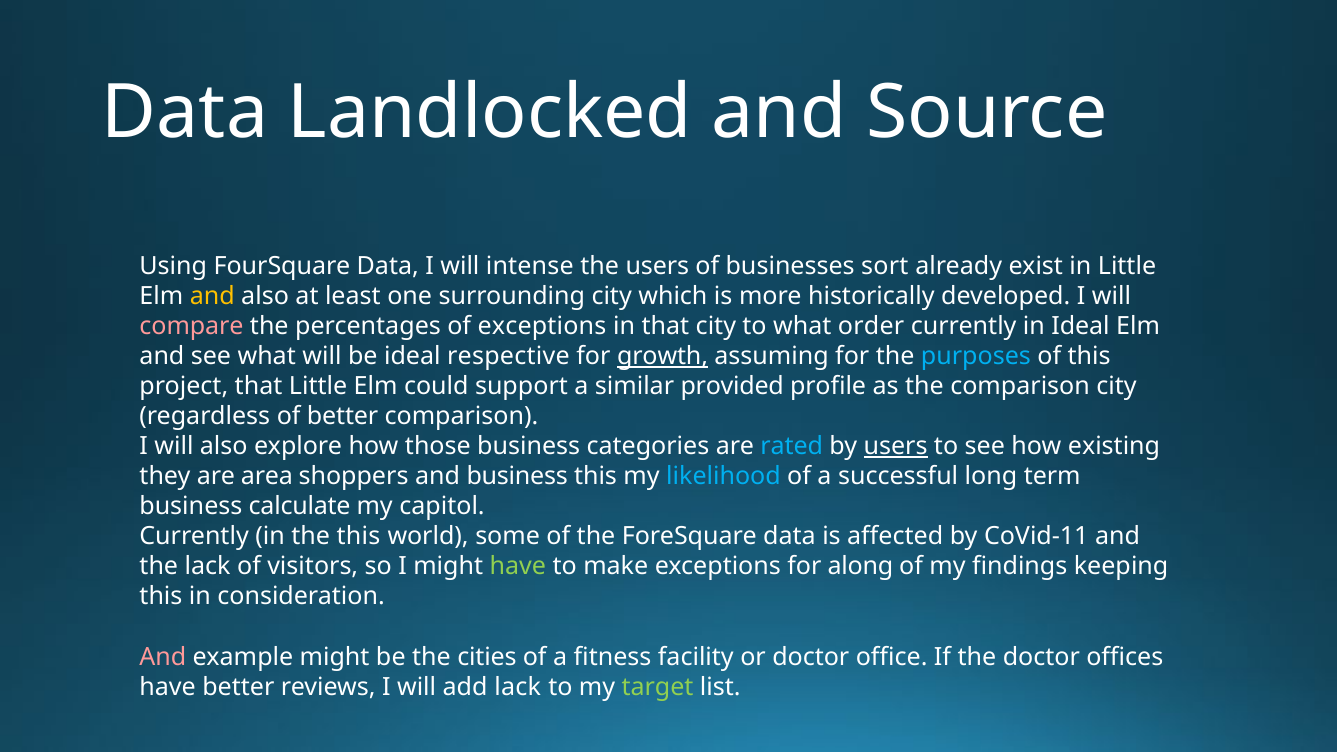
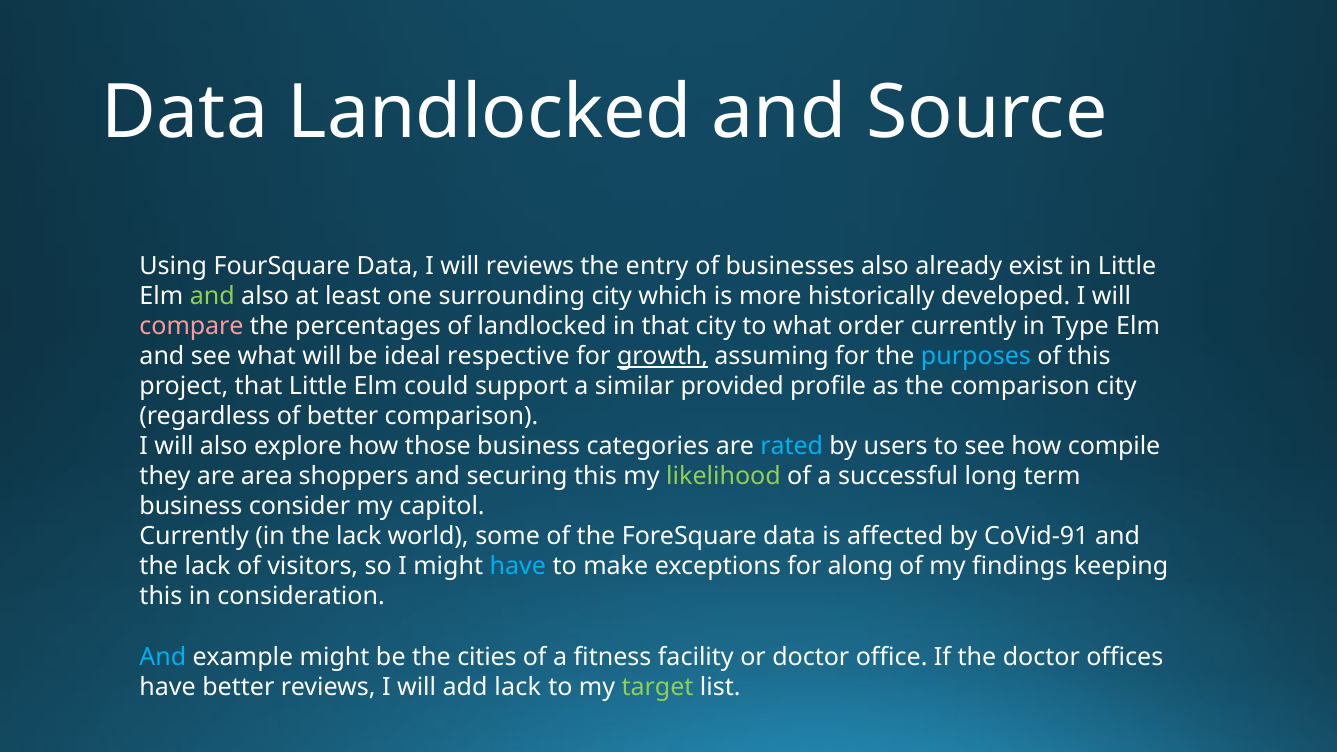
will intense: intense -> reviews (530, 266)
the users: users -> entry (657, 266)
businesses sort: sort -> also (885, 266)
and colour: yellow -> light green (212, 296)
of exceptions: exceptions -> landlocked (542, 326)
in Ideal: Ideal -> Type (1080, 326)
users underline: present -> none (896, 446)
existing: existing -> compile (1114, 446)
and business: business -> securing (517, 476)
likelihood colour: light blue -> light green (724, 476)
calculate: calculate -> consider (299, 506)
in the this: this -> lack (359, 537)
CoVid-11: CoVid-11 -> CoVid-91 (1036, 537)
have colour: light green -> light blue (518, 567)
And colour: pink -> light blue (163, 657)
